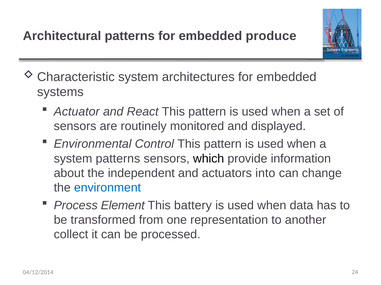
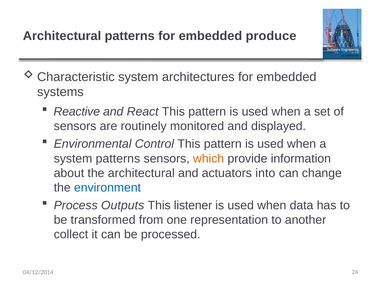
Actuator: Actuator -> Reactive (77, 112)
which colour: black -> orange (209, 159)
the independent: independent -> architectural (141, 174)
Element: Element -> Outputs (123, 206)
battery: battery -> listener (193, 206)
